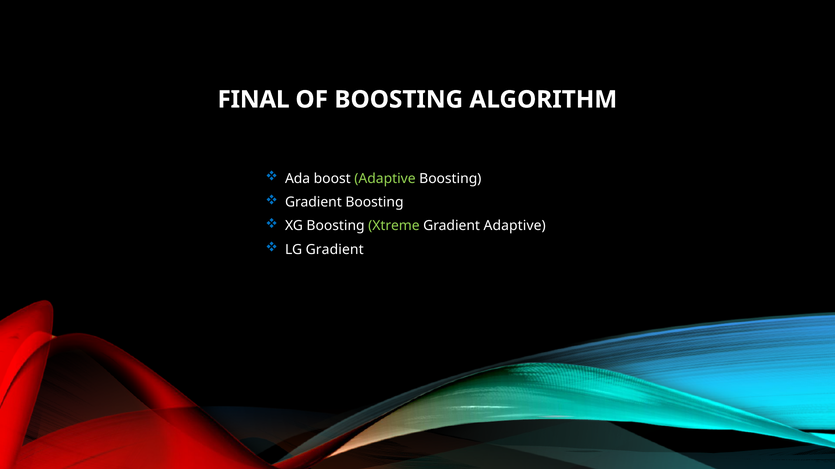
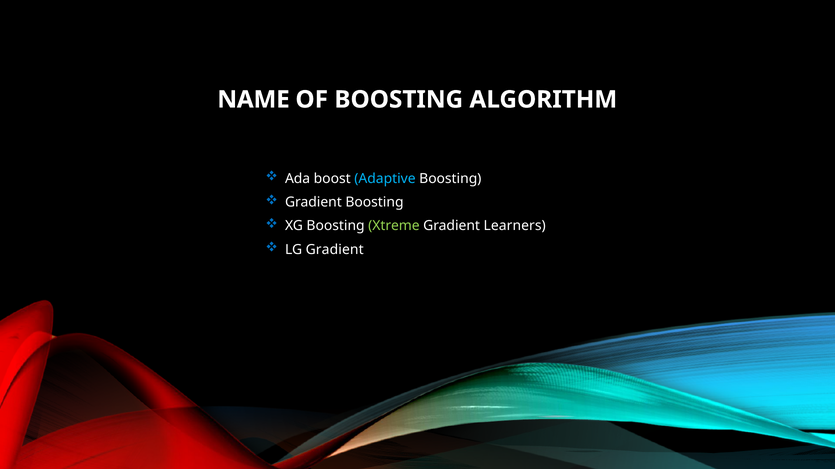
FINAL: FINAL -> NAME (254, 100)
Adaptive colour: light green -> light blue (385, 179)
Gradient Adaptive: Adaptive -> Learners (515, 226)
